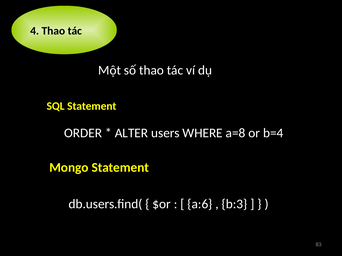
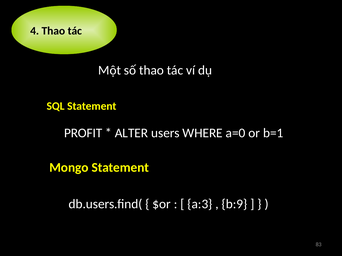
ORDER: ORDER -> PROFIT (83, 133)
a=8: a=8 -> a=0 (236, 133)
b=4: b=4 -> b=1 (273, 133)
a:6: a:6 -> a:3 (200, 204)
b:3: b:3 -> b:9 (235, 204)
